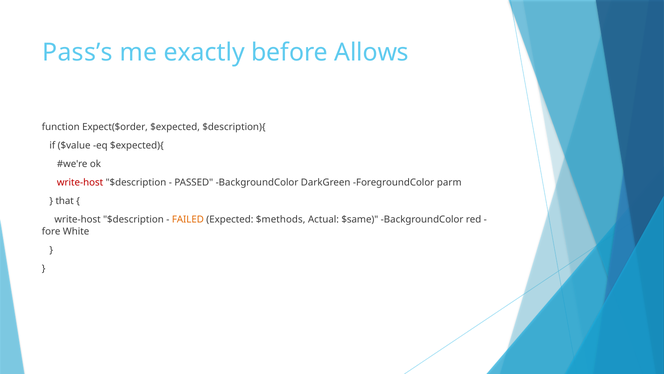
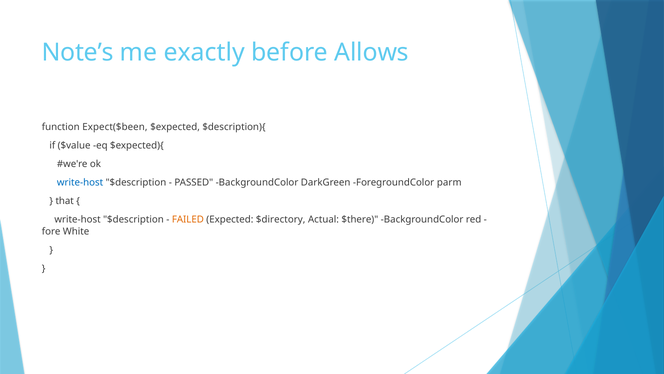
Pass’s: Pass’s -> Note’s (78, 52)
Expect($order: Expect($order -> Expect($been (115, 127)
write-host colour: red -> blue (80, 182)
$methods: $methods -> $directory (281, 219)
$same: $same -> $there (360, 219)
